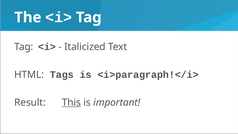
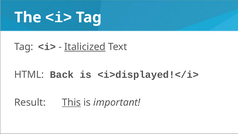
Italicized underline: none -> present (85, 47)
Tags: Tags -> Back (62, 75)
<i>paragraph!</i>: <i>paragraph!</i> -> <i>displayed!</i> (148, 75)
